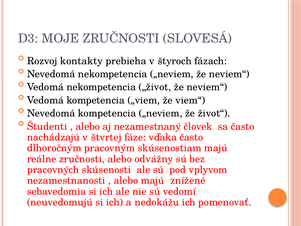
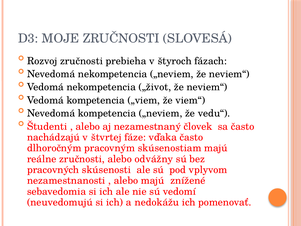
Rozvoj kontakty: kontakty -> zručnosti (82, 61)
život“: život“ -> vedu“ (214, 113)
